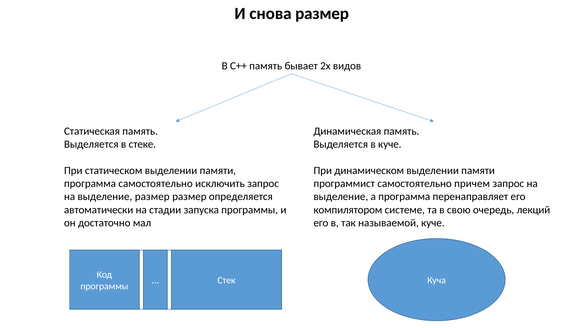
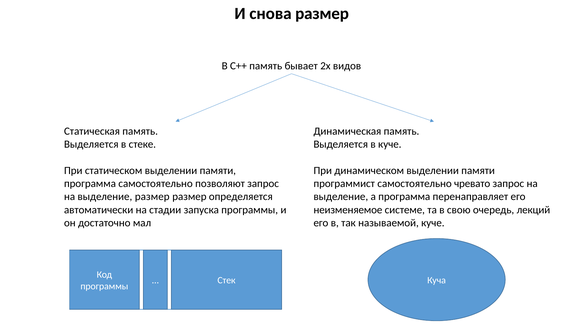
исключить: исключить -> позволяют (220, 184)
причем: причем -> чревато (472, 184)
компилятором: компилятором -> неизменяемое (348, 210)
